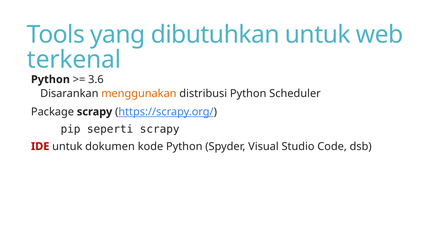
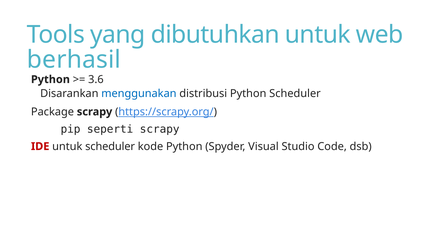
terkenal: terkenal -> berhasil (74, 60)
menggunakan colour: orange -> blue (139, 93)
untuk dokumen: dokumen -> scheduler (110, 146)
